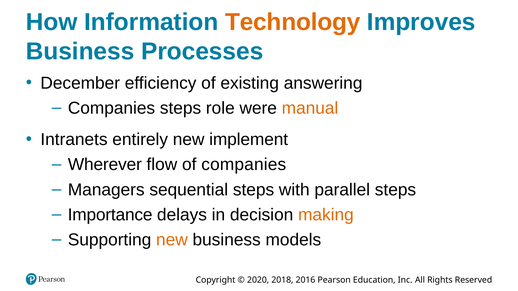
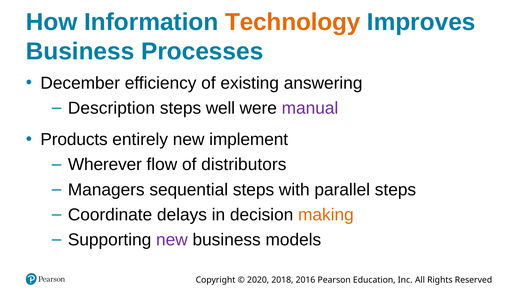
Companies: Companies -> Description (111, 108)
role: role -> well (220, 108)
manual colour: orange -> purple (310, 108)
Intranets: Intranets -> Products (74, 140)
of companies: companies -> distributors (244, 165)
Importance: Importance -> Coordinate (110, 215)
new colour: orange -> purple (172, 240)
